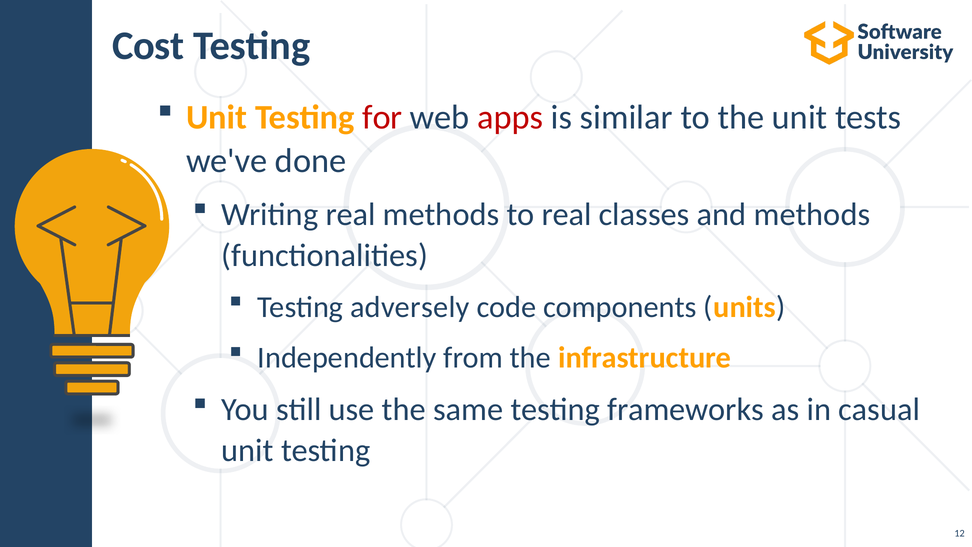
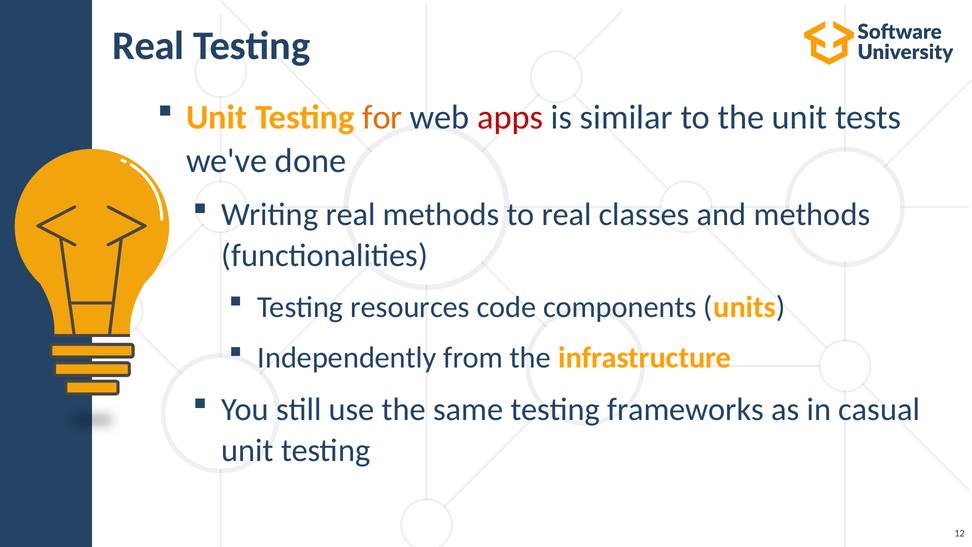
Cost: Cost -> Real (148, 46)
for colour: red -> orange (382, 117)
adversely: adversely -> resources (410, 307)
